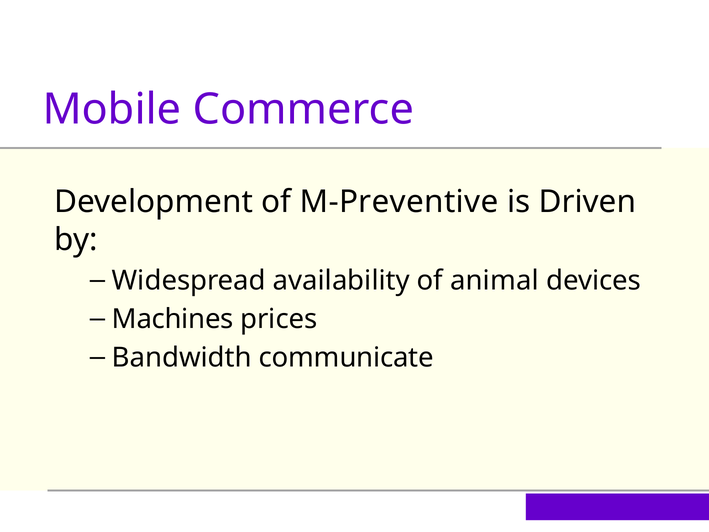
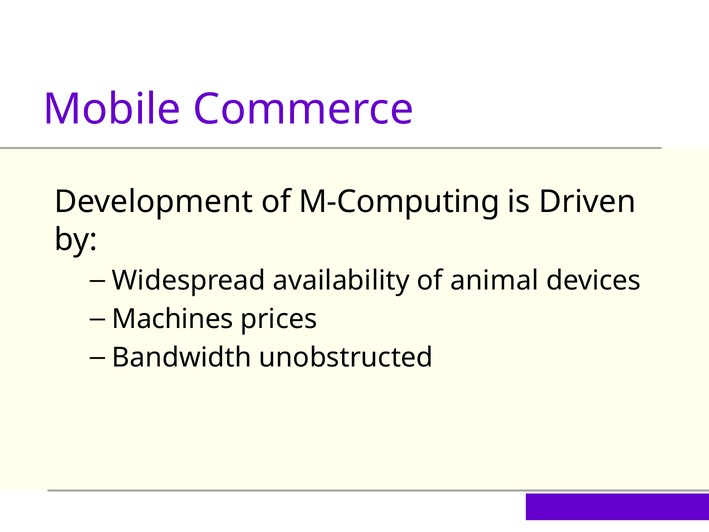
M-Preventive: M-Preventive -> M-Computing (399, 202)
communicate: communicate -> unobstructed (346, 358)
